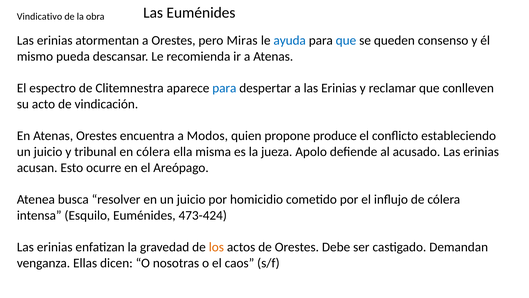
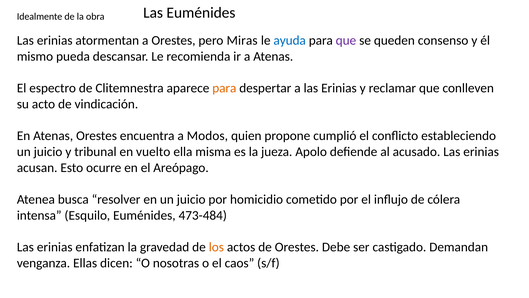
Vindicativo: Vindicativo -> Idealmente (40, 17)
que colour: blue -> purple (346, 40)
para colour: blue -> orange (224, 88)
produce: produce -> cumplió (335, 136)
en cólera: cólera -> vuelto (153, 152)
473-424: 473-424 -> 473-484 (203, 215)
